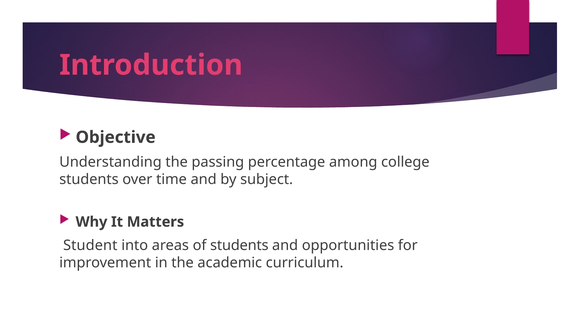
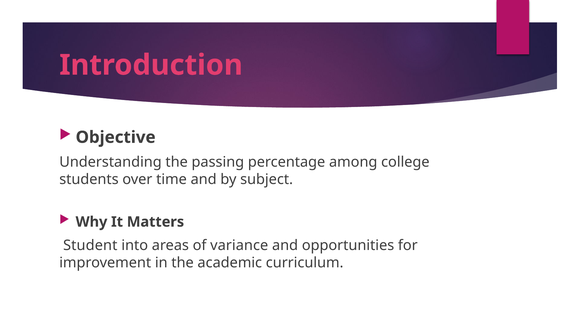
of students: students -> variance (239, 245)
